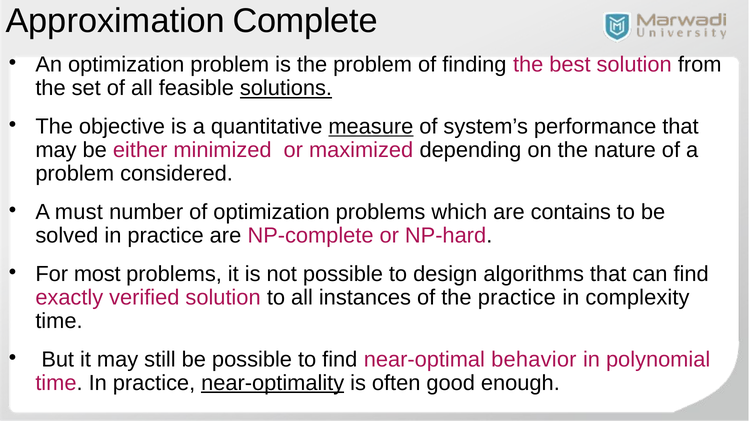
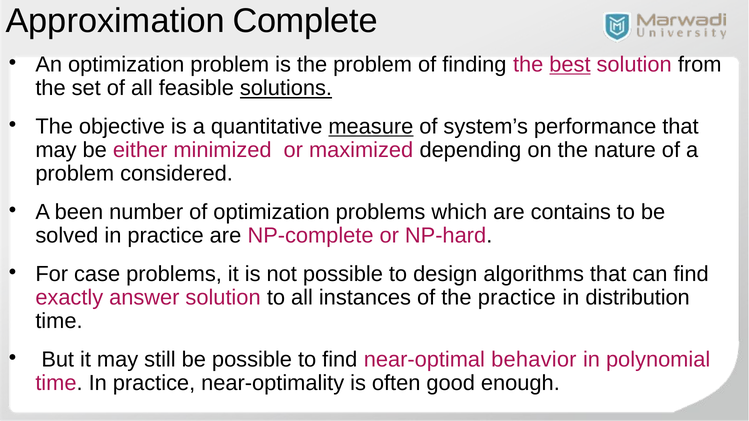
best underline: none -> present (570, 65)
must: must -> been (79, 212)
most: most -> case (97, 274)
verified: verified -> answer (144, 298)
complexity: complexity -> distribution (638, 298)
near-optimality underline: present -> none (273, 383)
